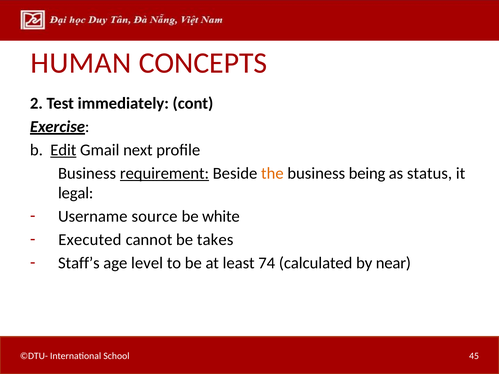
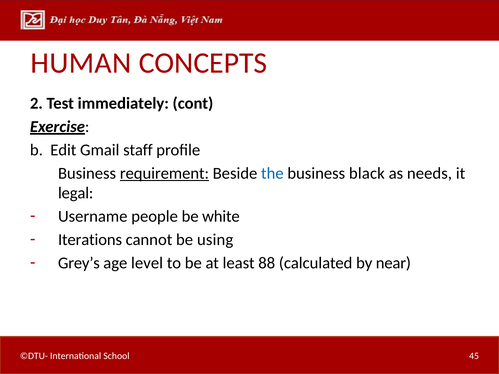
Edit underline: present -> none (63, 150)
next: next -> staff (138, 150)
the colour: orange -> blue (272, 173)
being: being -> black (367, 173)
status: status -> needs (429, 173)
source: source -> people (155, 217)
Executed: Executed -> Iterations (90, 240)
takes: takes -> using (215, 240)
Staff’s: Staff’s -> Grey’s (79, 263)
74: 74 -> 88 (267, 263)
